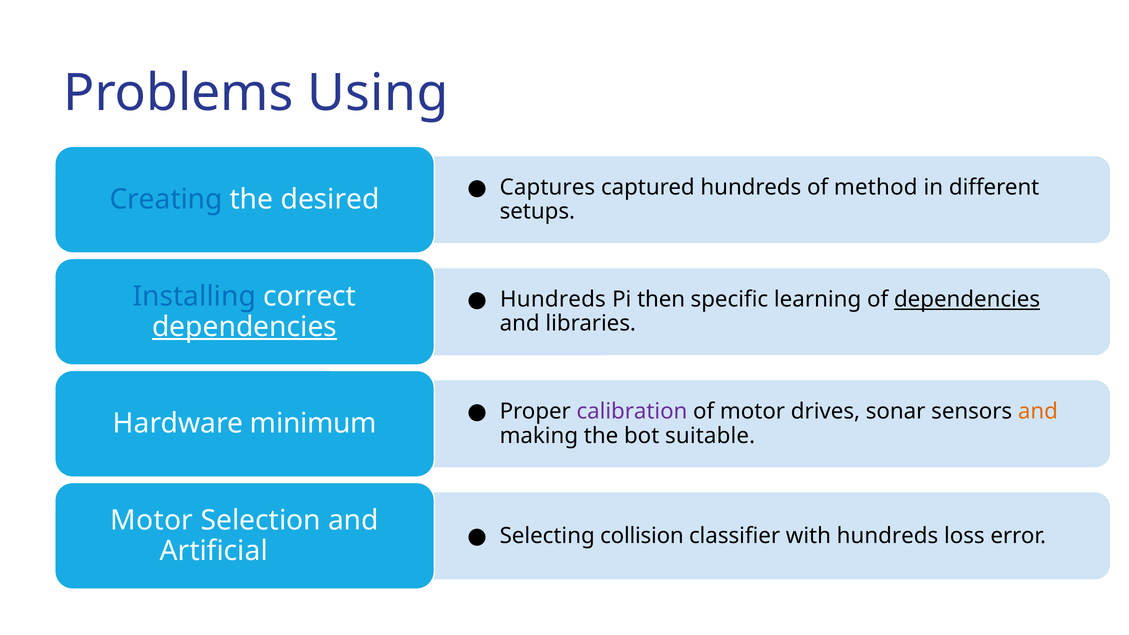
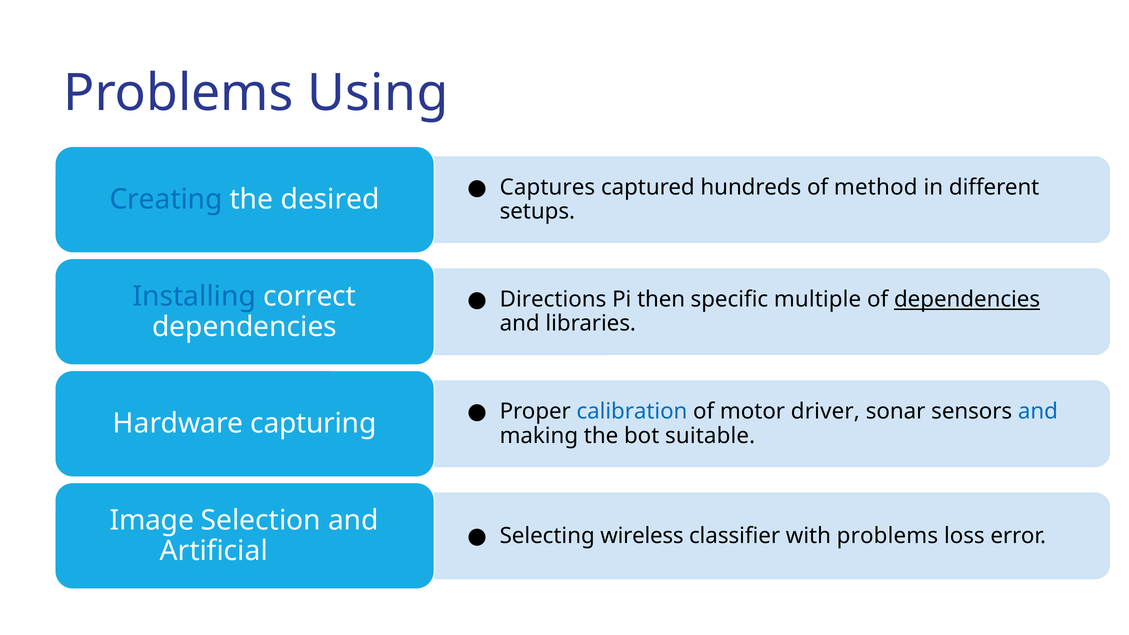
Hundreds: Hundreds -> Directions (553, 300)
learning: learning -> multiple (818, 300)
dependencies underline: present -> none (245, 327)
calibration colour: purple -> blue (632, 412)
drives: drives -> driver (825, 412)
and colour: orange -> blue (1038, 412)
minimum: minimum -> capturing (313, 424)
Motor: Motor -> Image (152, 521)
collision: collision -> wireless (642, 536)
with hundreds: hundreds -> problems (887, 536)
